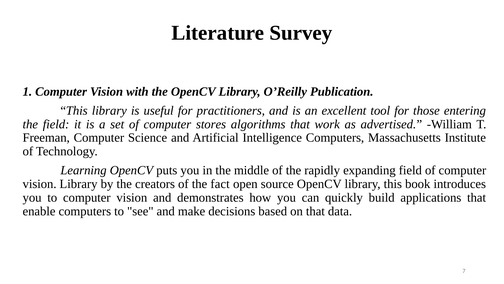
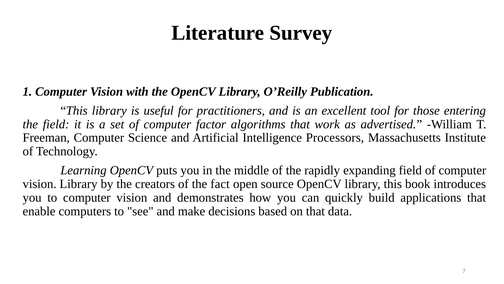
stores: stores -> factor (211, 124)
Intelligence Computers: Computers -> Processors (335, 138)
